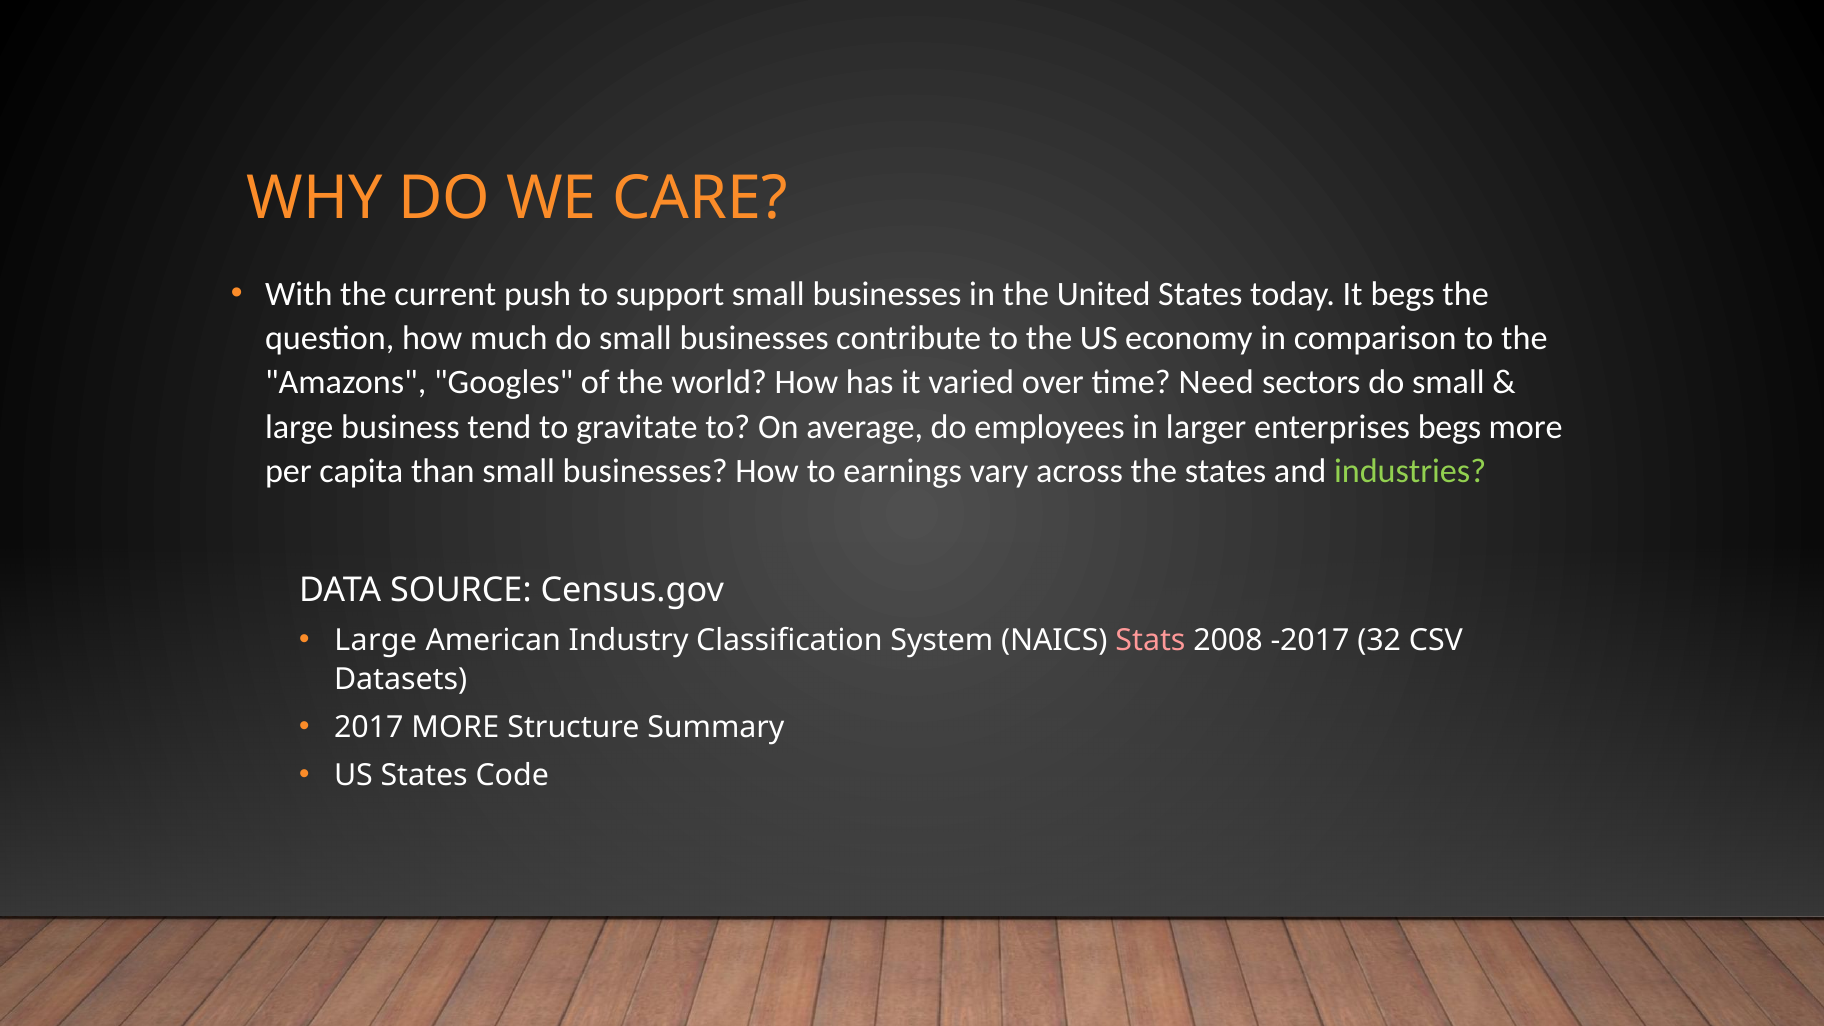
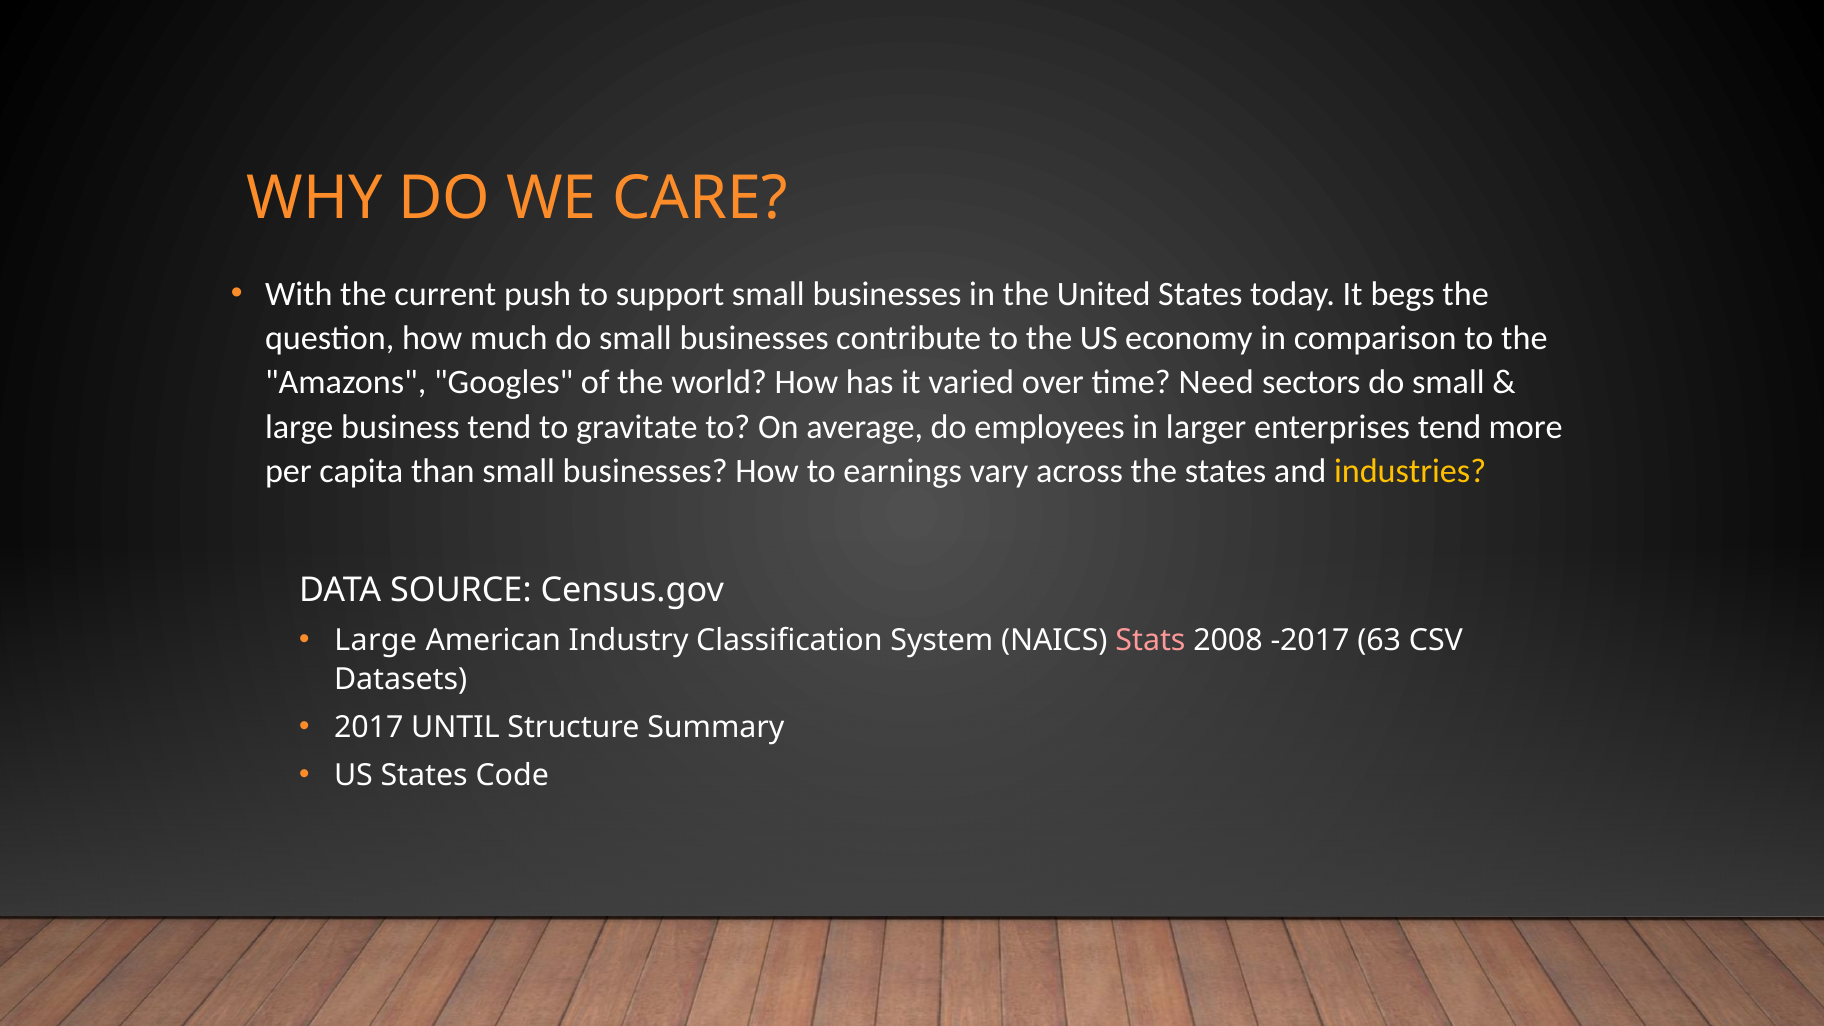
enterprises begs: begs -> tend (1450, 427)
industries colour: light green -> yellow (1410, 471)
32: 32 -> 63 (1379, 640)
2017 MORE: MORE -> UNTIL (455, 727)
